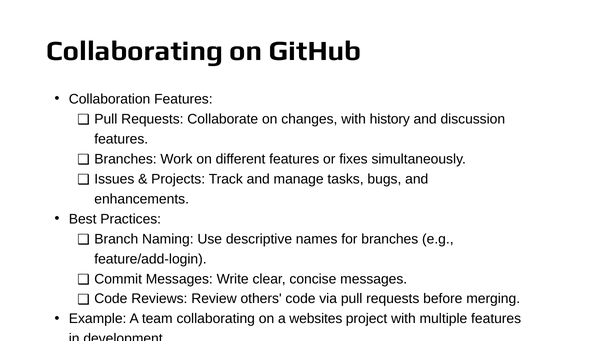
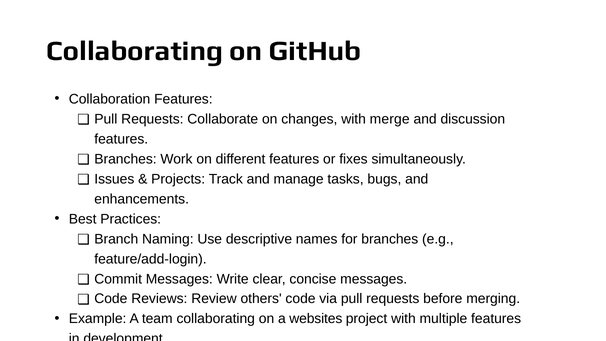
history: history -> merge (390, 119)
